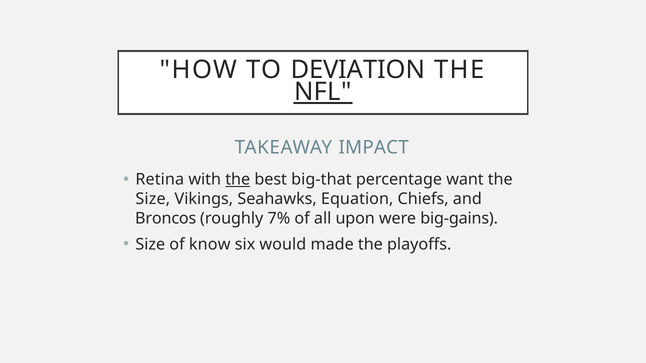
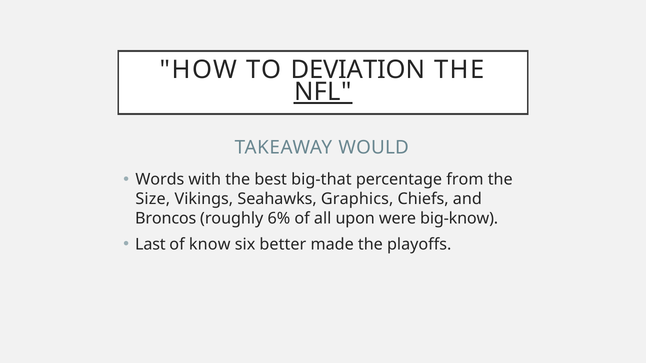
IMPACT: IMPACT -> WOULD (374, 147)
Retina: Retina -> Words (160, 180)
the underline: present -> none (238, 180)
want: want -> from (465, 180)
Equation: Equation -> Graphics (357, 199)
7%: 7% -> 6% (279, 219)
big-gains: big-gains -> big-know (459, 219)
Size: Size -> Last (150, 245)
would: would -> better (283, 245)
